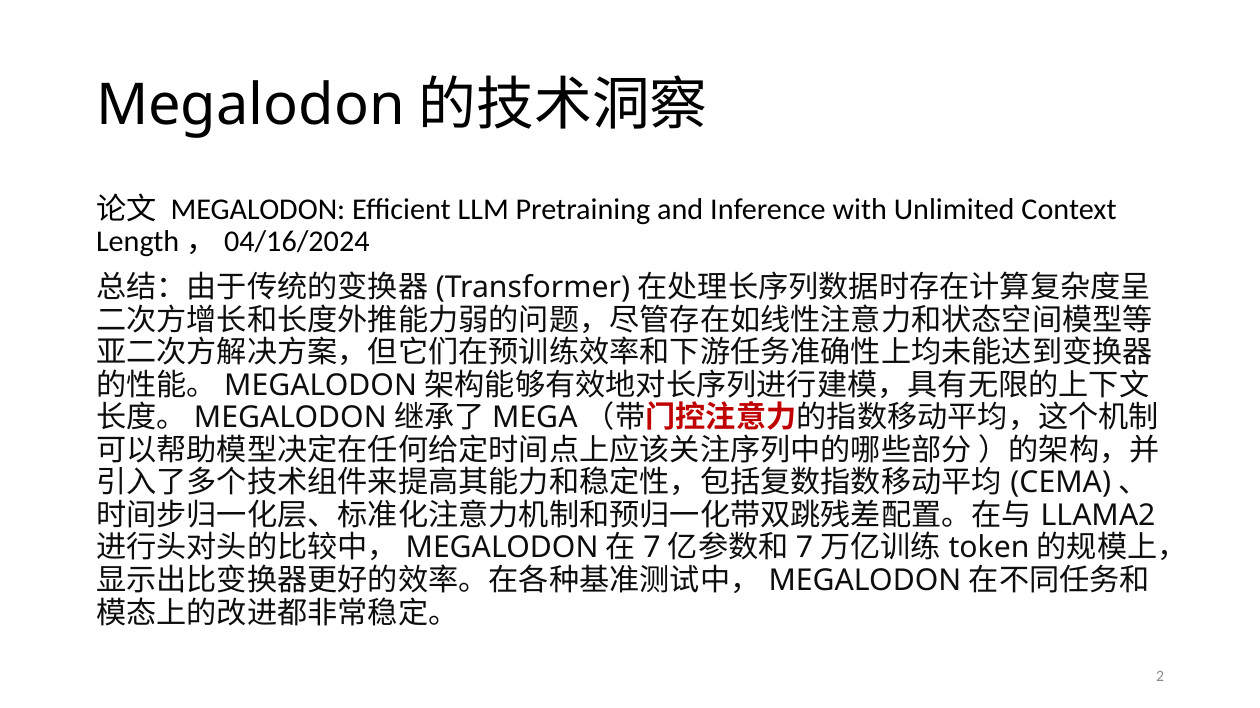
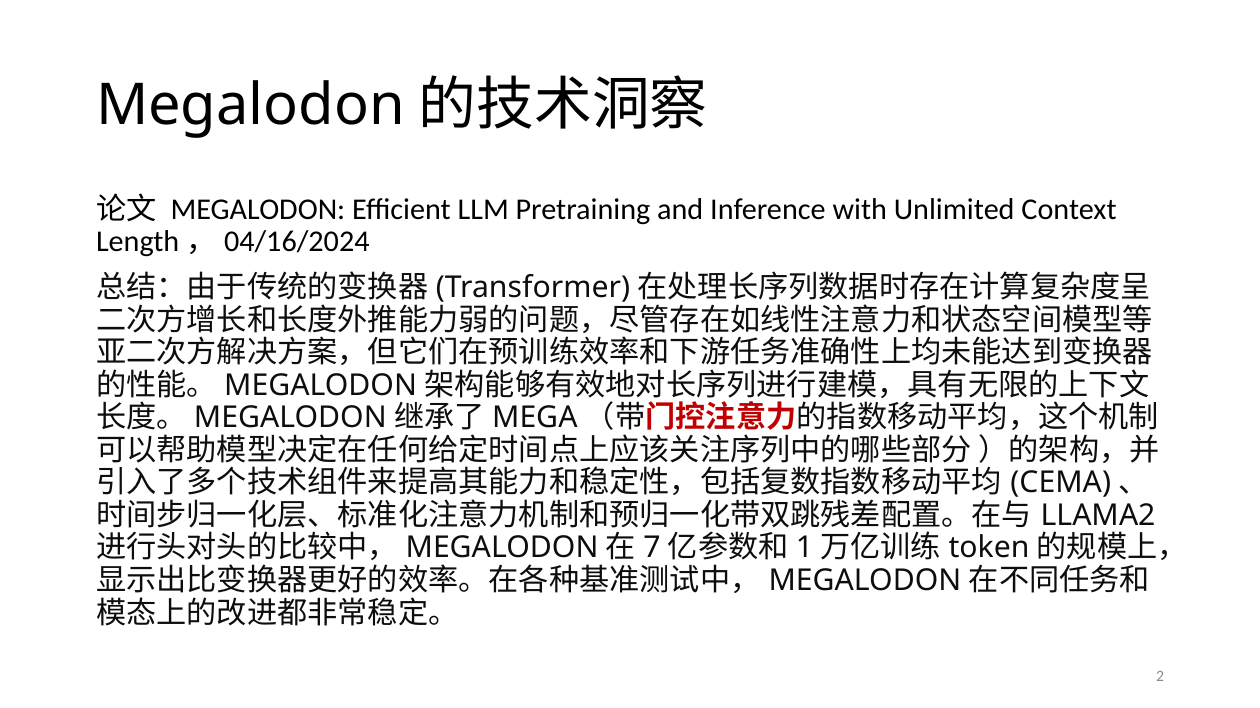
7: 7 -> 1 (805, 549)
